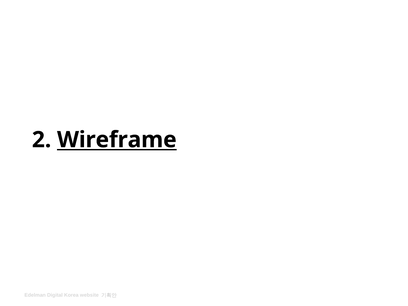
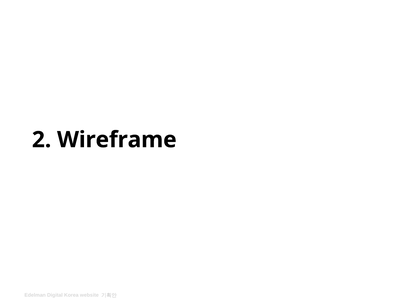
Wireframe underline: present -> none (117, 140)
